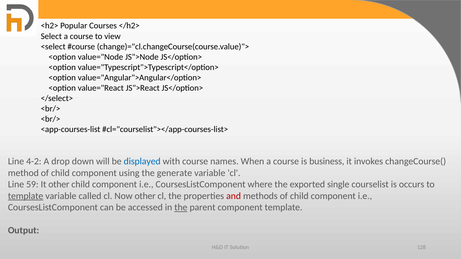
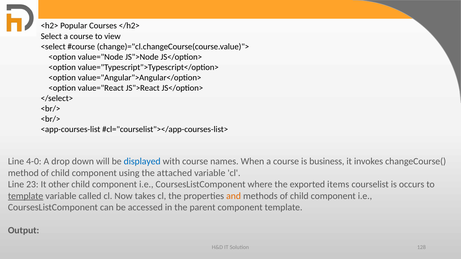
4-2: 4-2 -> 4-0 (34, 162)
generate: generate -> attached (174, 173)
59: 59 -> 23 (32, 185)
single: single -> items (338, 185)
Now other: other -> takes (145, 196)
and colour: red -> orange (234, 196)
the underline: present -> none (181, 208)
